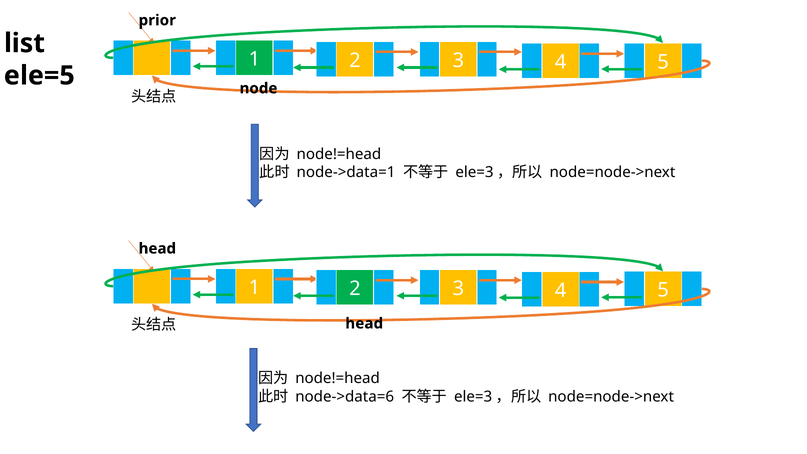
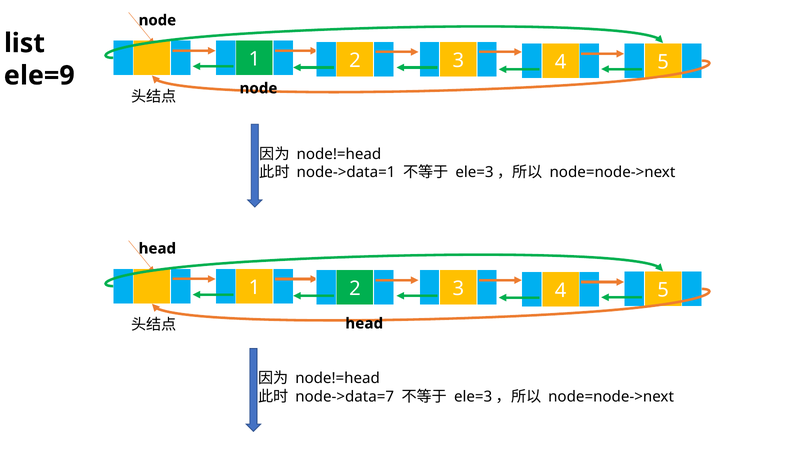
prior: prior -> node (157, 20)
ele=5: ele=5 -> ele=9 (39, 76)
node->data=6: node->data=6 -> node->data=7 (345, 397)
